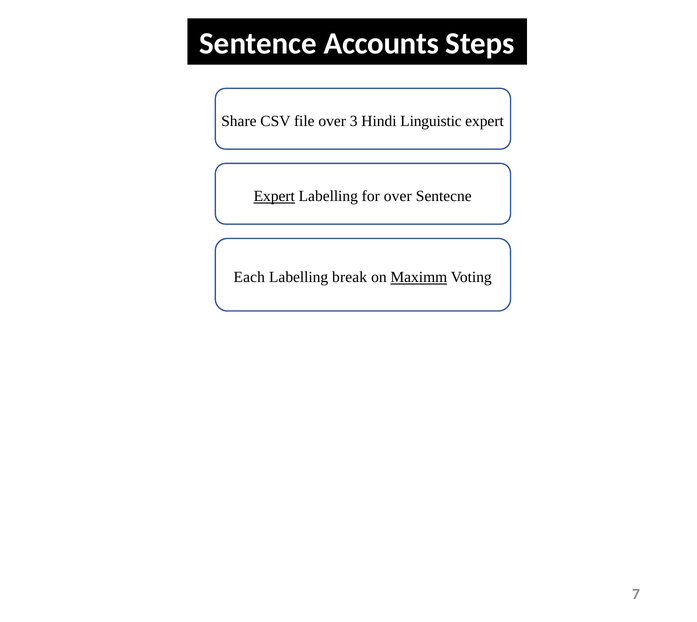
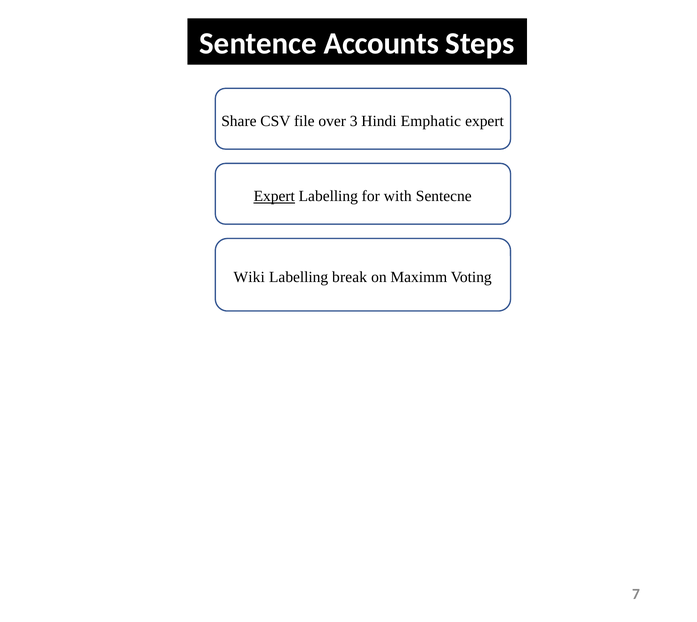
Linguistic: Linguistic -> Emphatic (431, 121)
for over: over -> with (398, 196)
Each: Each -> Wiki (249, 277)
Maximm underline: present -> none (419, 277)
